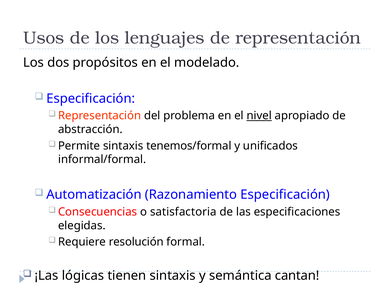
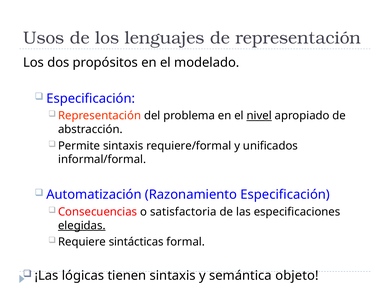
tenemos/formal: tenemos/formal -> requiere/formal (189, 146)
elegidas underline: none -> present (82, 225)
resolución: resolución -> sintácticas (136, 241)
cantan: cantan -> objeto (297, 275)
